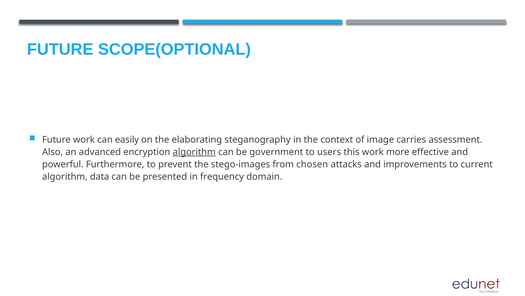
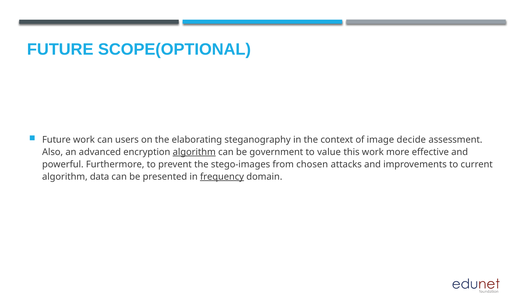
easily: easily -> users (127, 139)
carries: carries -> decide (411, 139)
users: users -> value (329, 152)
frequency underline: none -> present (222, 176)
